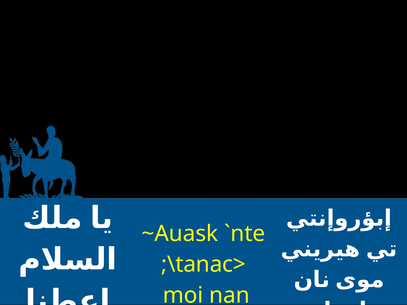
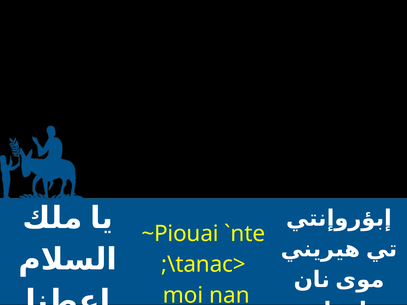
~Auask: ~Auask -> ~Piouai (180, 234)
